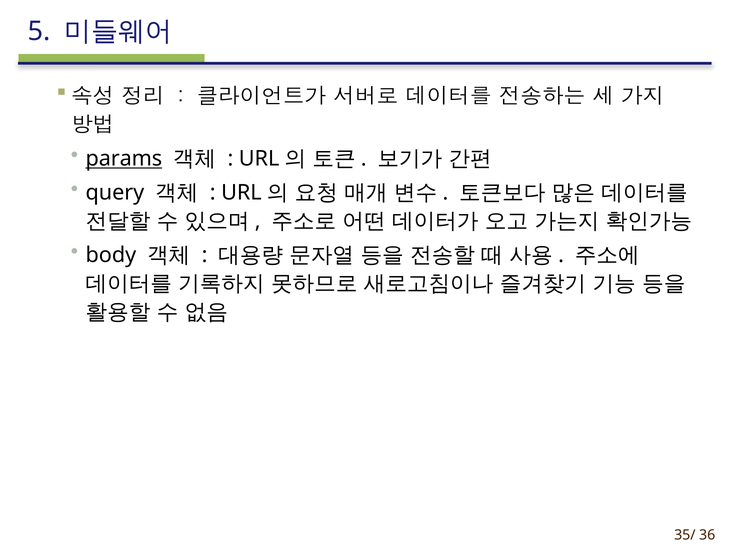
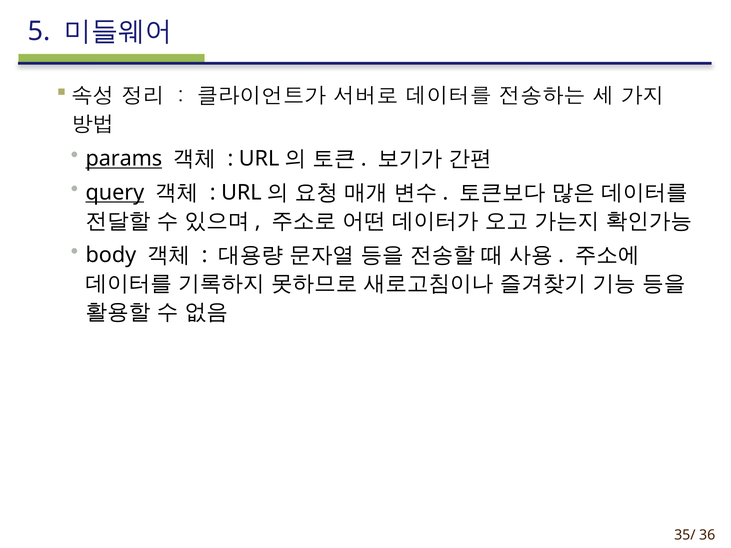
query underline: none -> present (115, 193)
